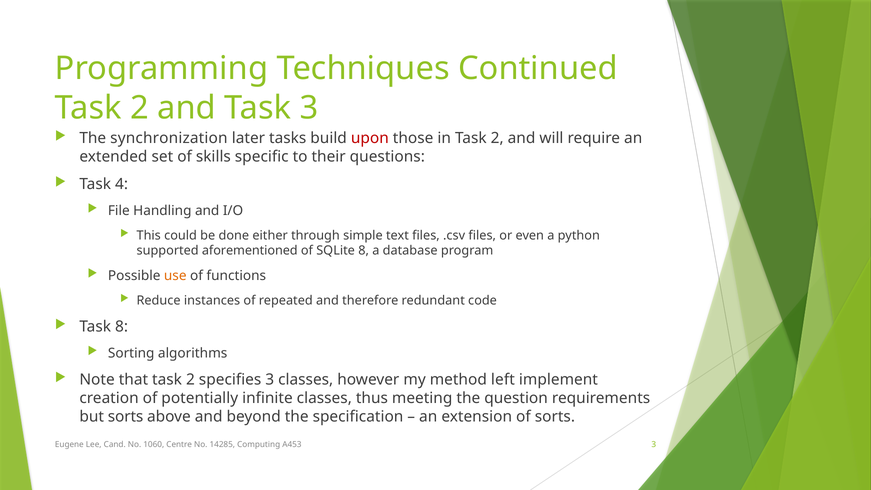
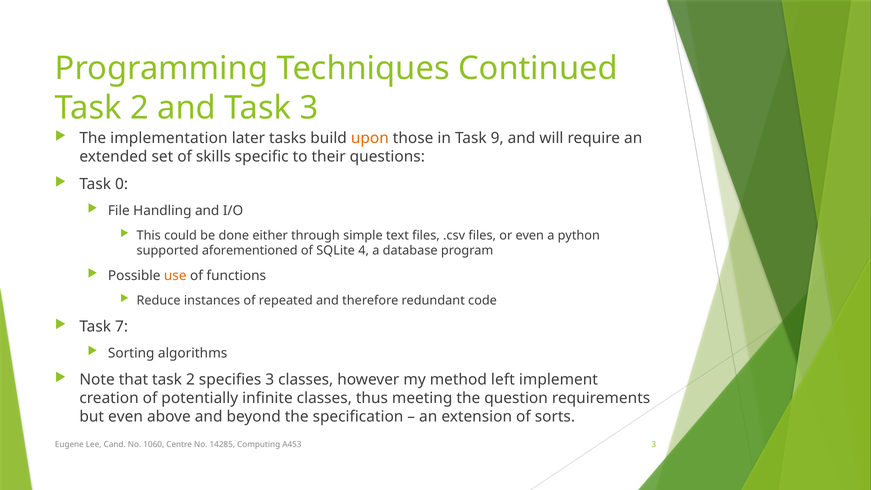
synchronization: synchronization -> implementation (169, 138)
upon colour: red -> orange (370, 138)
in Task 2: 2 -> 9 (497, 138)
4: 4 -> 0 (122, 184)
SQLite 8: 8 -> 4 (364, 251)
Task 8: 8 -> 7 (122, 327)
but sorts: sorts -> even (125, 417)
